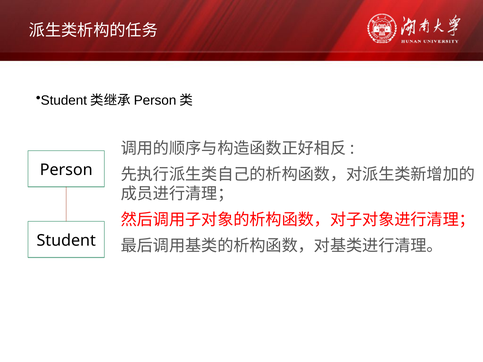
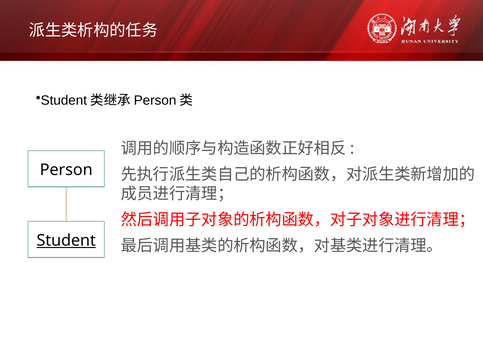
Student underline: none -> present (66, 241)
